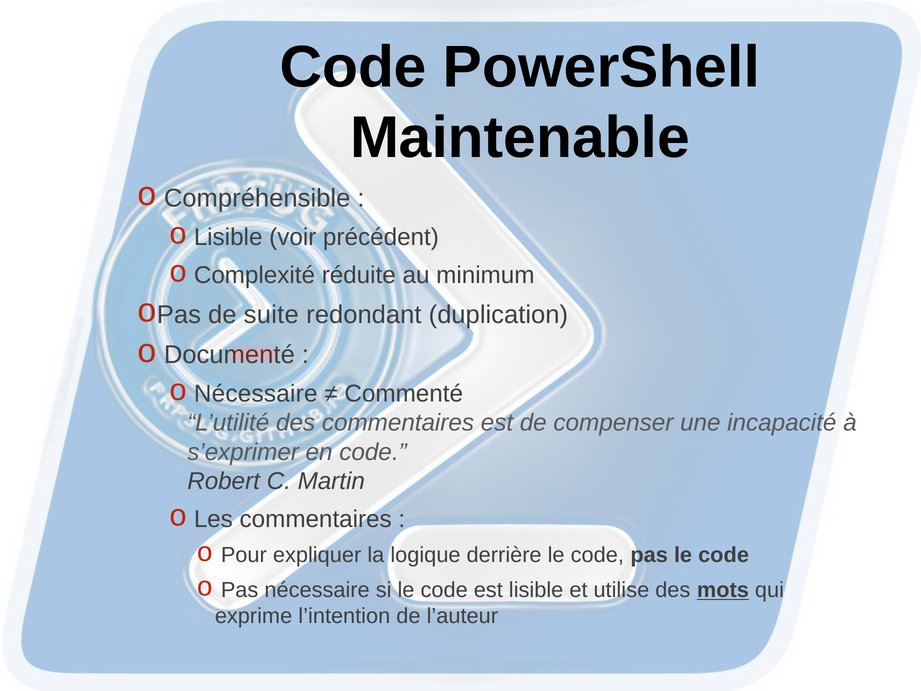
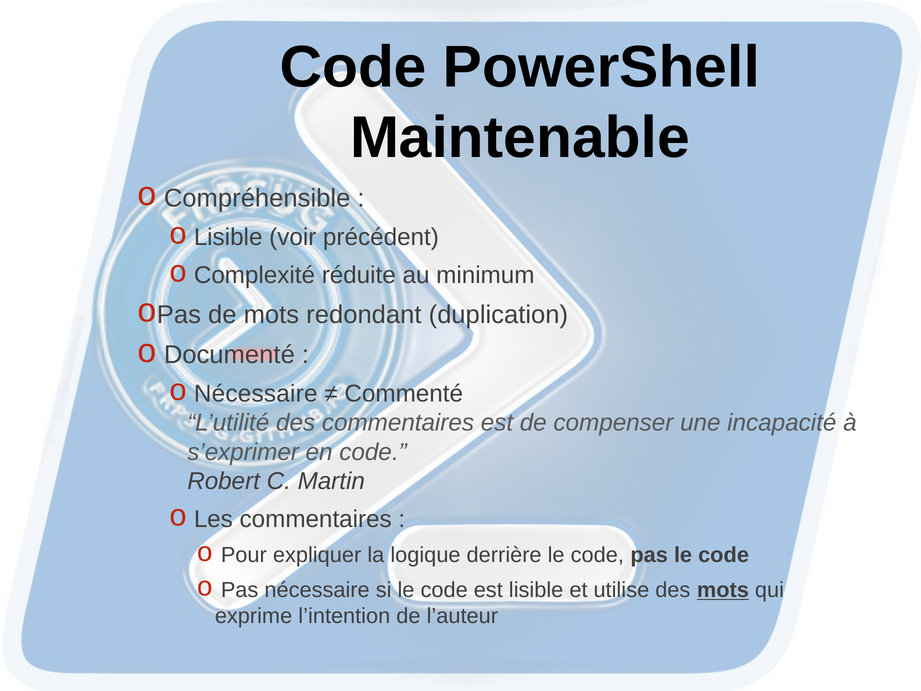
de suite: suite -> mots (271, 315)
